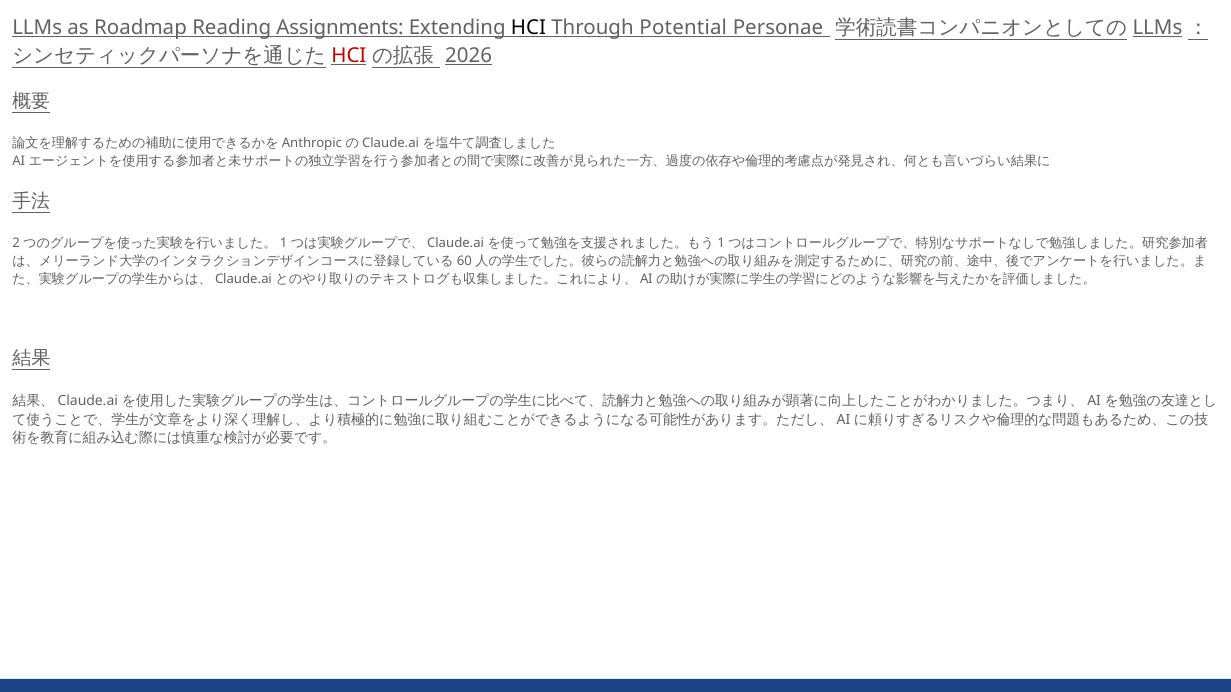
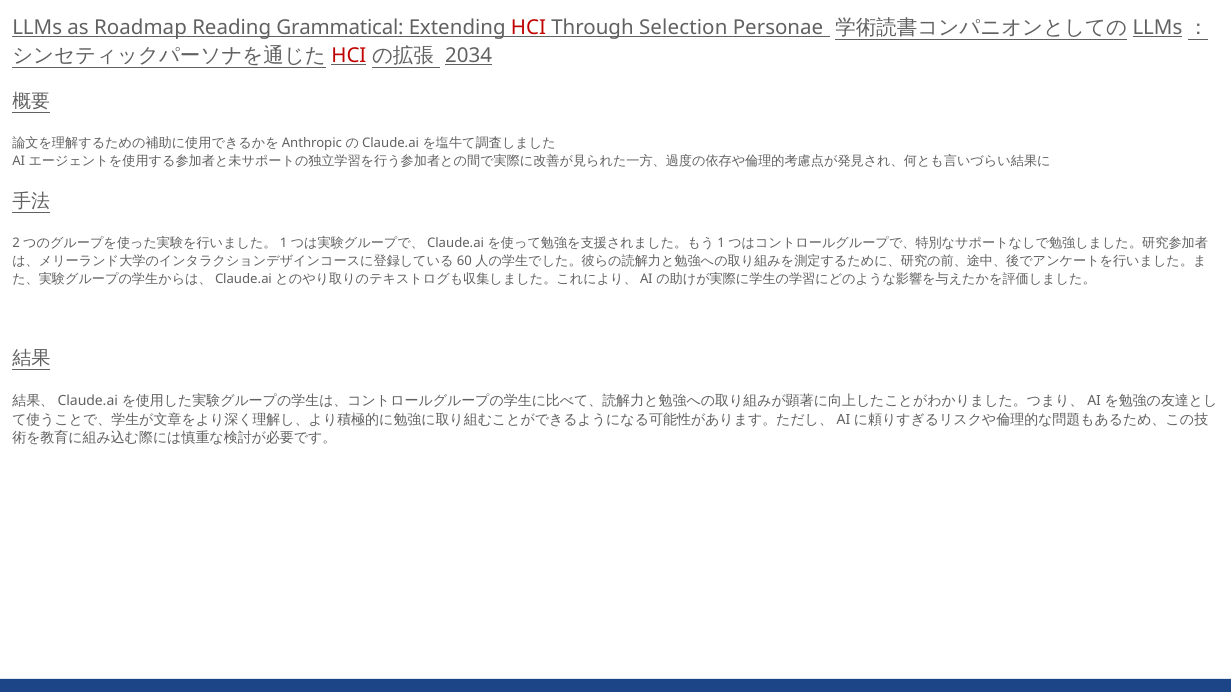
Assignments: Assignments -> Grammatical (340, 27)
HCI colour: black -> red (528, 27)
Potential: Potential -> Selection (683, 27)
2026: 2026 -> 2034 (469, 56)
